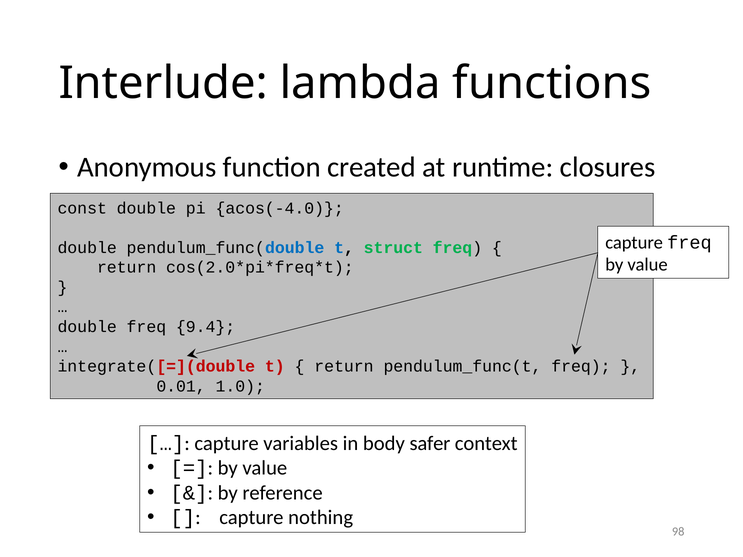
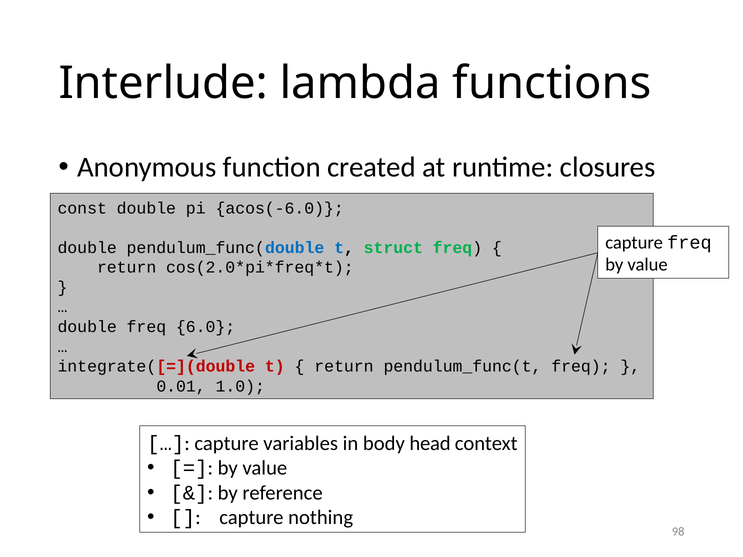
acos(-4.0: acos(-4.0 -> acos(-6.0 (280, 208)
9.4: 9.4 -> 6.0 (206, 327)
safer: safer -> head (430, 444)
